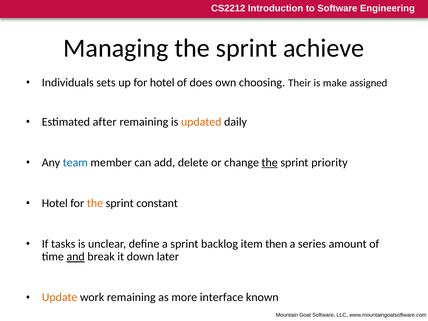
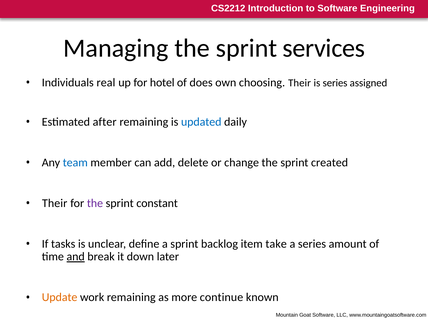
achieve: achieve -> services (324, 48)
sets: sets -> real (106, 82)
is make: make -> series (335, 83)
updated colour: orange -> blue (201, 122)
the underline: present -> none (270, 163)
priority: priority -> created (330, 163)
Hotel: Hotel -> Their (55, 203)
the colour: orange -> purple (95, 203)
then: then -> take (276, 244)
interface: interface -> continue (221, 297)
